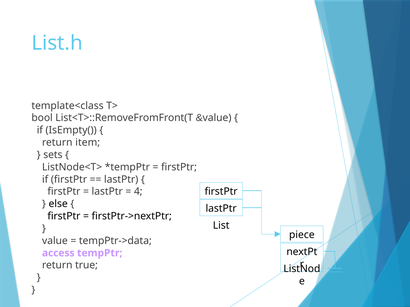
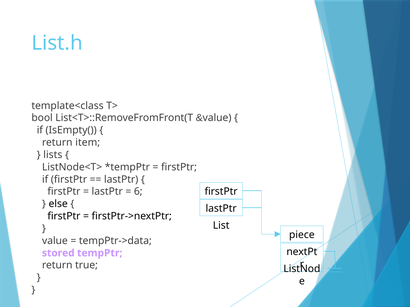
sets: sets -> lists (53, 155)
4: 4 -> 6 (138, 192)
access: access -> stored (58, 253)
